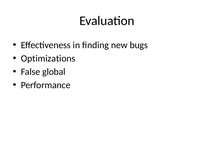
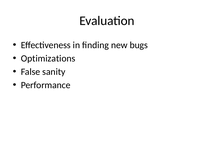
global: global -> sanity (54, 72)
